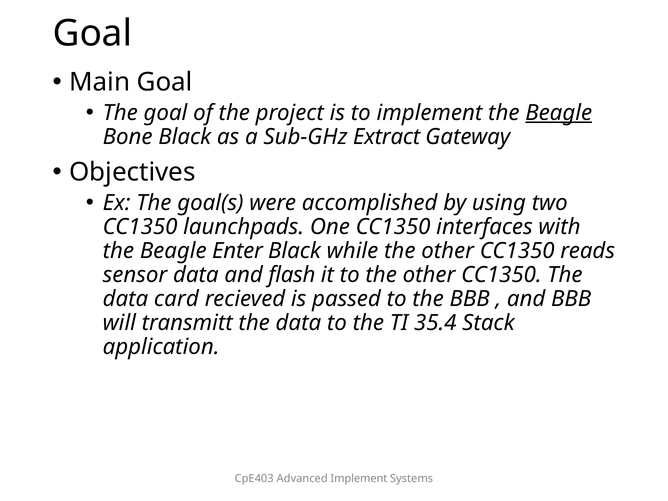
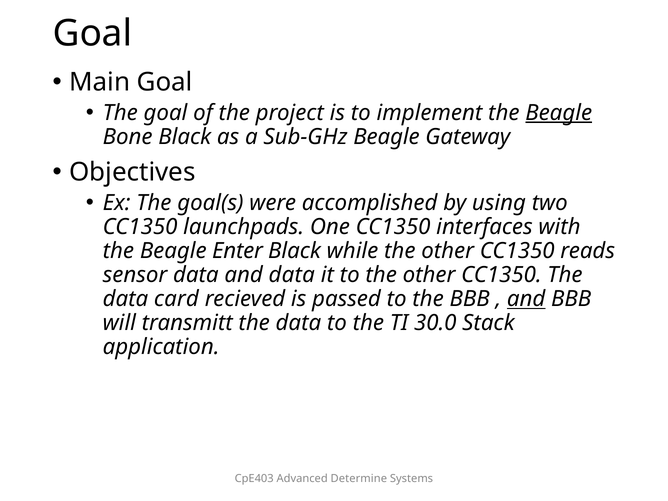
Sub-GHz Extract: Extract -> Beagle (387, 137)
and flash: flash -> data (292, 275)
and underline: none -> present (526, 299)
35.4: 35.4 -> 30.0 (435, 323)
Advanced Implement: Implement -> Determine (359, 478)
